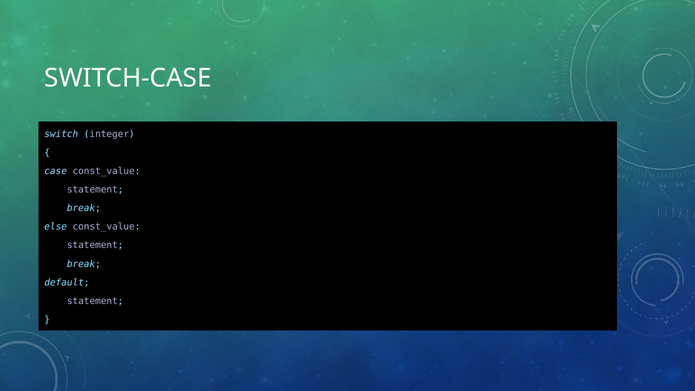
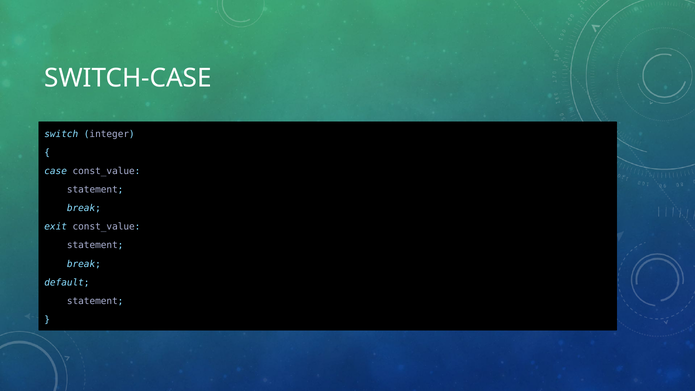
else: else -> exit (56, 227)
